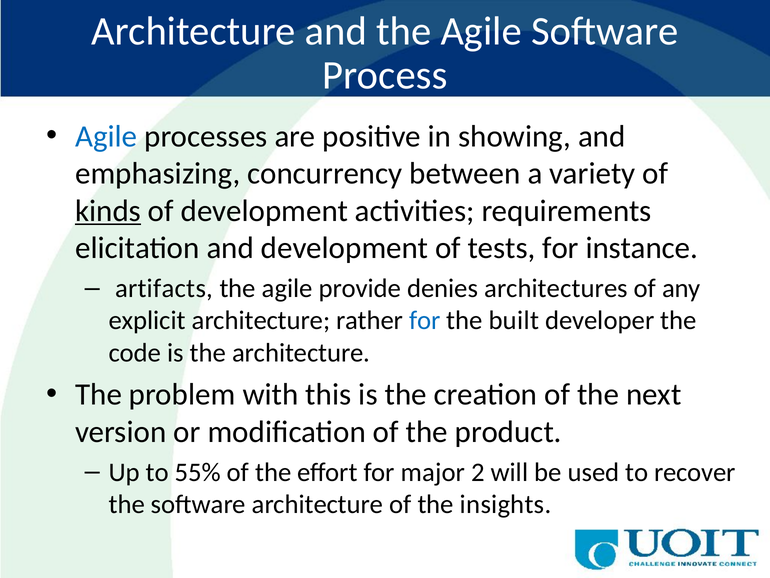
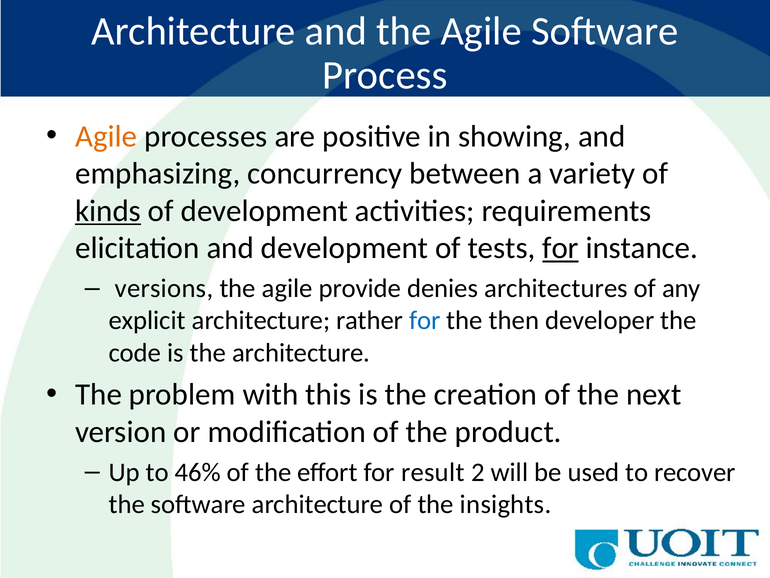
Agile colour: blue -> orange (106, 136)
for underline: none -> present (561, 248)
artifacts: artifacts -> versions (164, 288)
built: built -> then (514, 320)
55%: 55% -> 46% (198, 472)
major: major -> result (433, 472)
